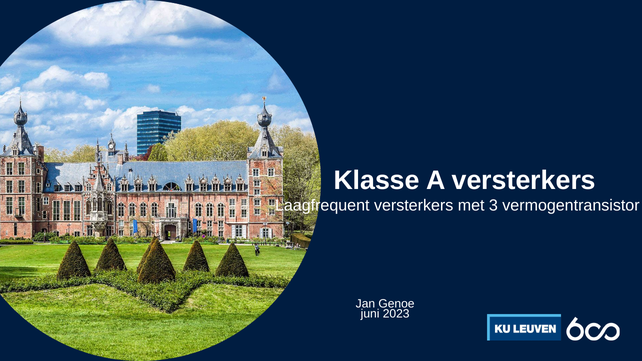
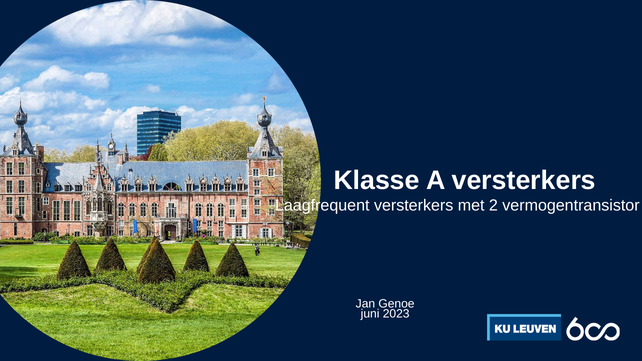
3: 3 -> 2 (493, 206)
